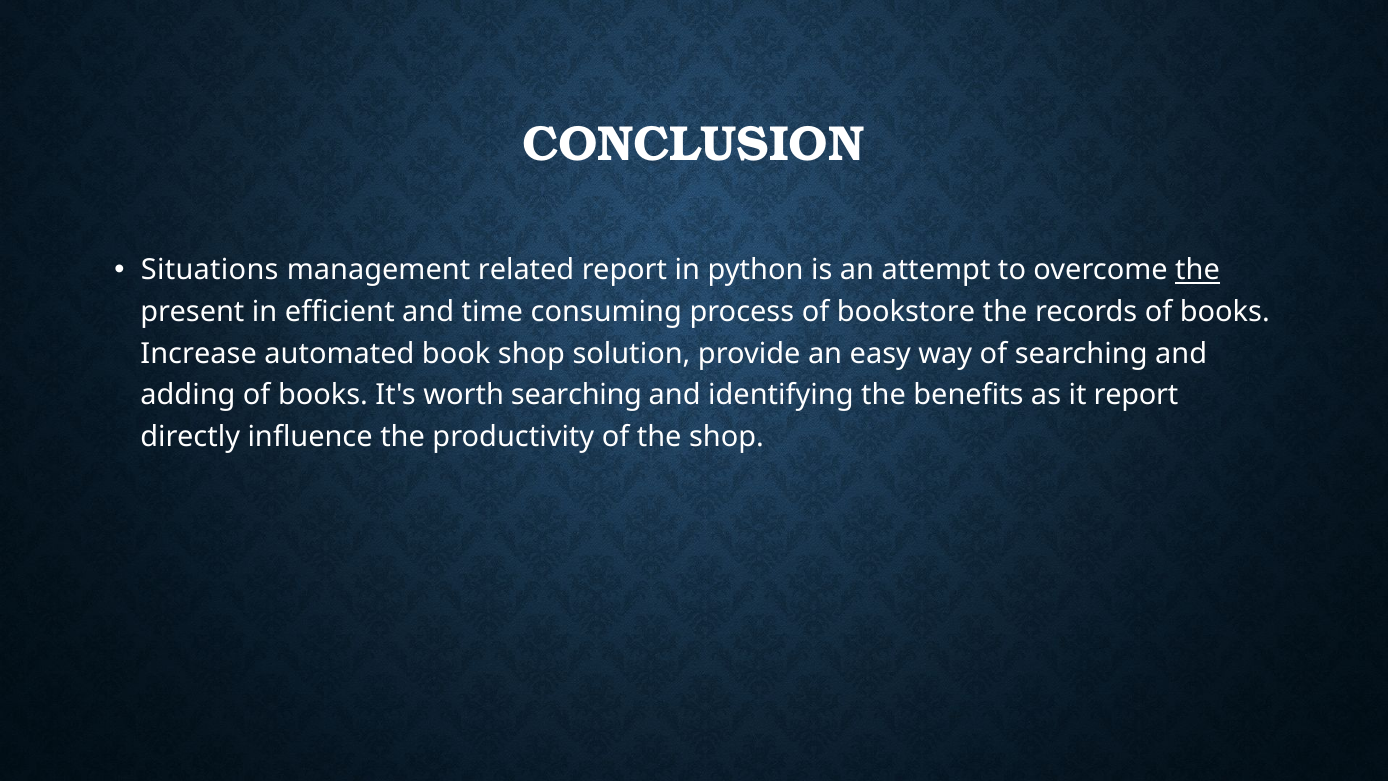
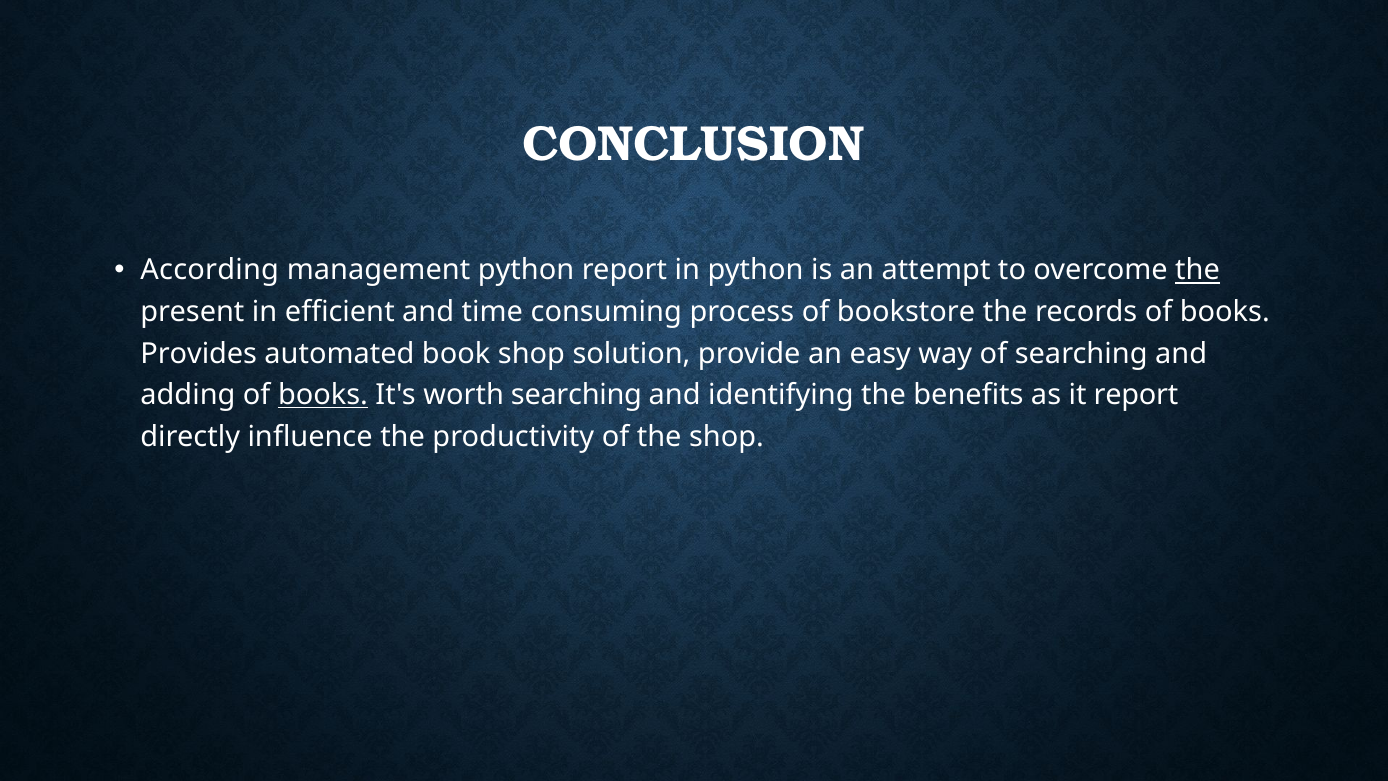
Situations: Situations -> According (210, 270)
management related: related -> python (526, 270)
Increase: Increase -> Provides (199, 353)
books underline: none -> present (323, 395)
